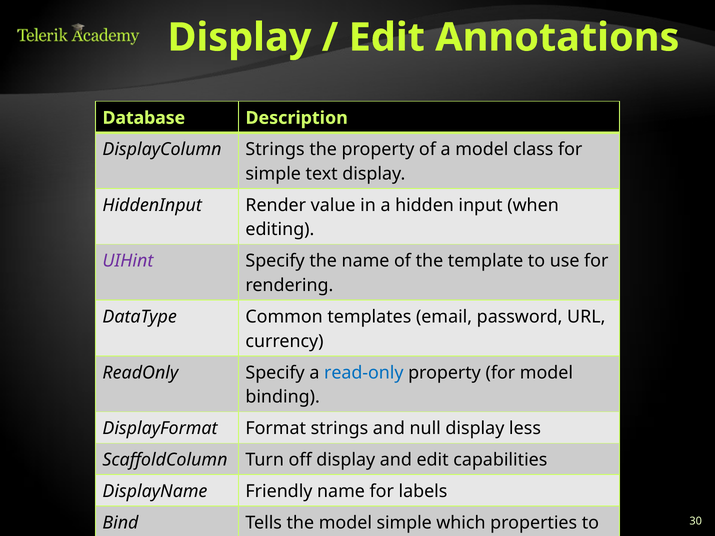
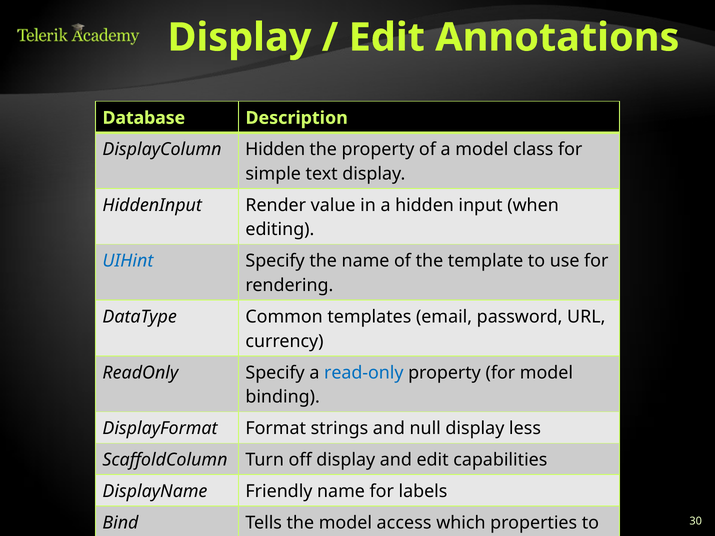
DisplayColumn Strings: Strings -> Hidden (275, 150)
UIHint colour: purple -> blue (128, 261)
model simple: simple -> access (404, 523)
